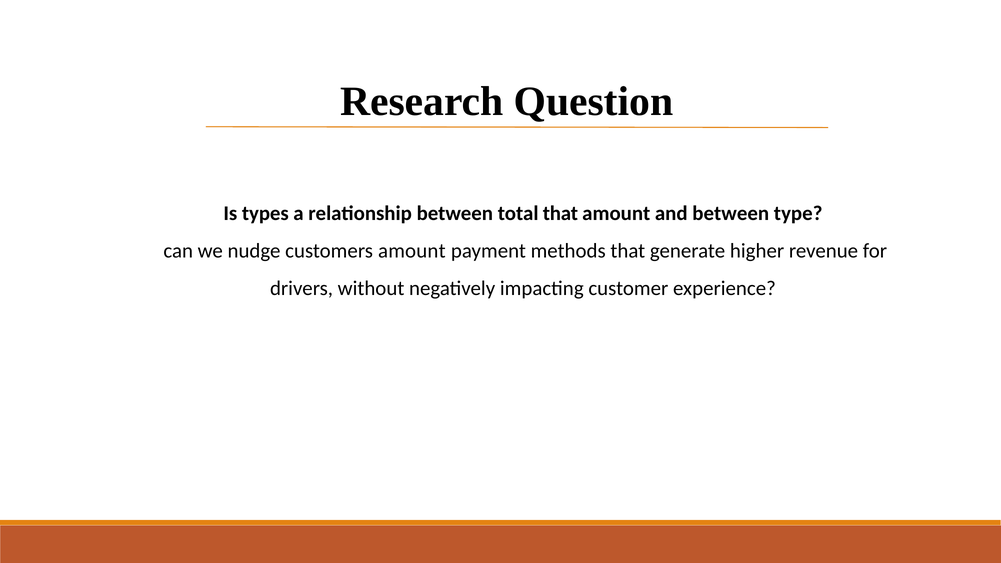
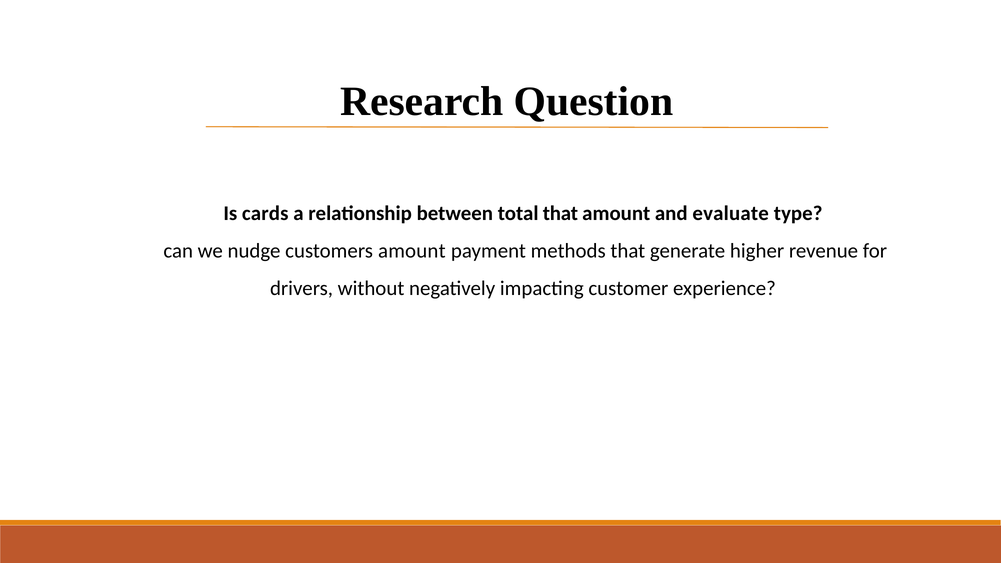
types: types -> cards (265, 213)
and between: between -> evaluate (731, 213)
